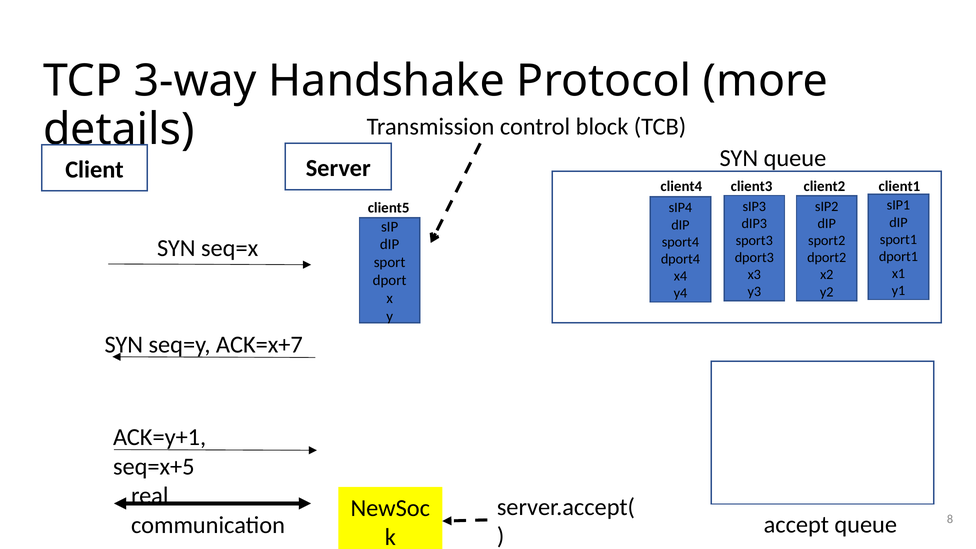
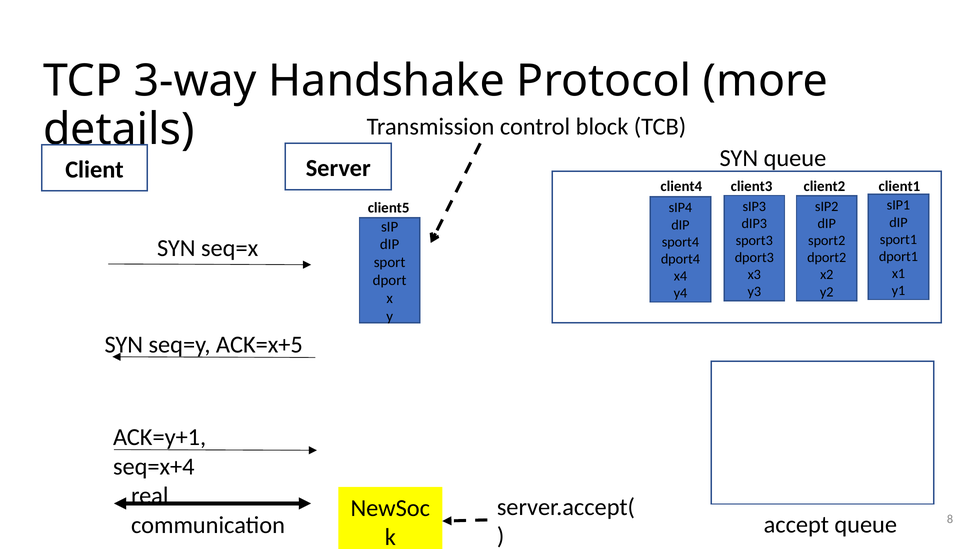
ACK=x+7: ACK=x+7 -> ACK=x+5 (259, 345)
seq=x+5: seq=x+5 -> seq=x+4 (154, 467)
